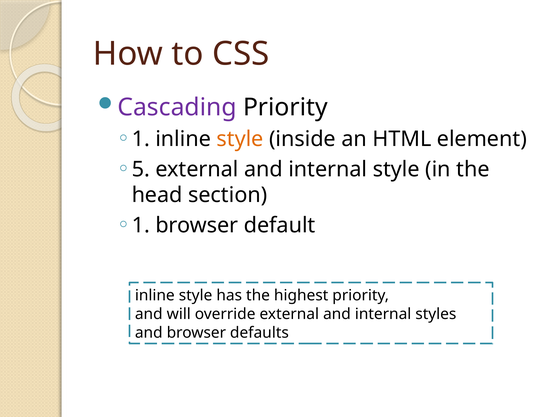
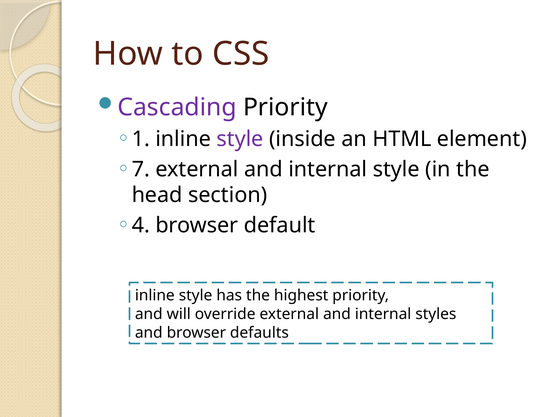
style colour: orange -> purple (240, 139)
5: 5 -> 7 (141, 169)
1: 1 -> 4 (141, 225)
